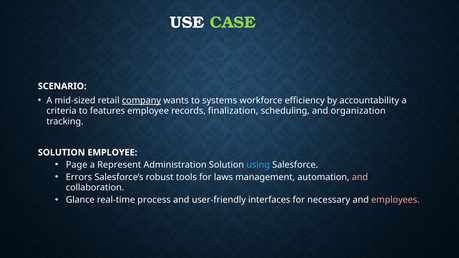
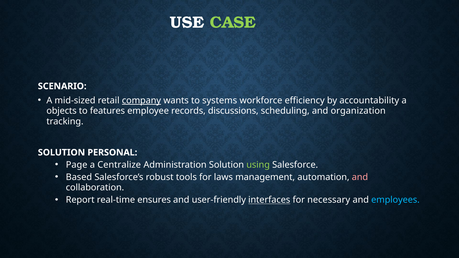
criteria: criteria -> objects (62, 111)
finalization: finalization -> discussions (233, 111)
SOLUTION EMPLOYEE: EMPLOYEE -> PERSONAL (112, 153)
Represent: Represent -> Centralize (119, 165)
using colour: light blue -> light green (258, 165)
Errors: Errors -> Based (79, 177)
Glance: Glance -> Report (80, 200)
process: process -> ensures (154, 200)
interfaces underline: none -> present (269, 200)
employees colour: pink -> light blue (395, 200)
